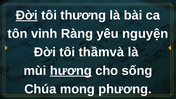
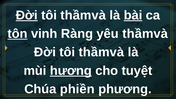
thương: thương -> thầmvà (83, 15)
bài underline: none -> present (133, 15)
tôn underline: none -> present (18, 34)
yêu nguyện: nguyện -> thầmvà (145, 34)
sống: sống -> tuyệt (137, 71)
mong: mong -> phiền (77, 89)
